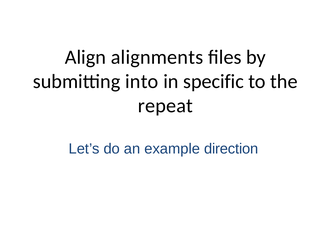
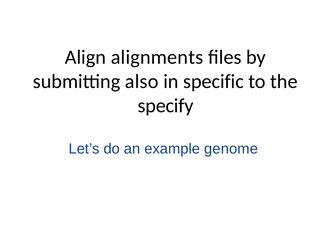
into: into -> also (142, 82)
repeat: repeat -> specify (166, 106)
direction: direction -> genome (231, 149)
